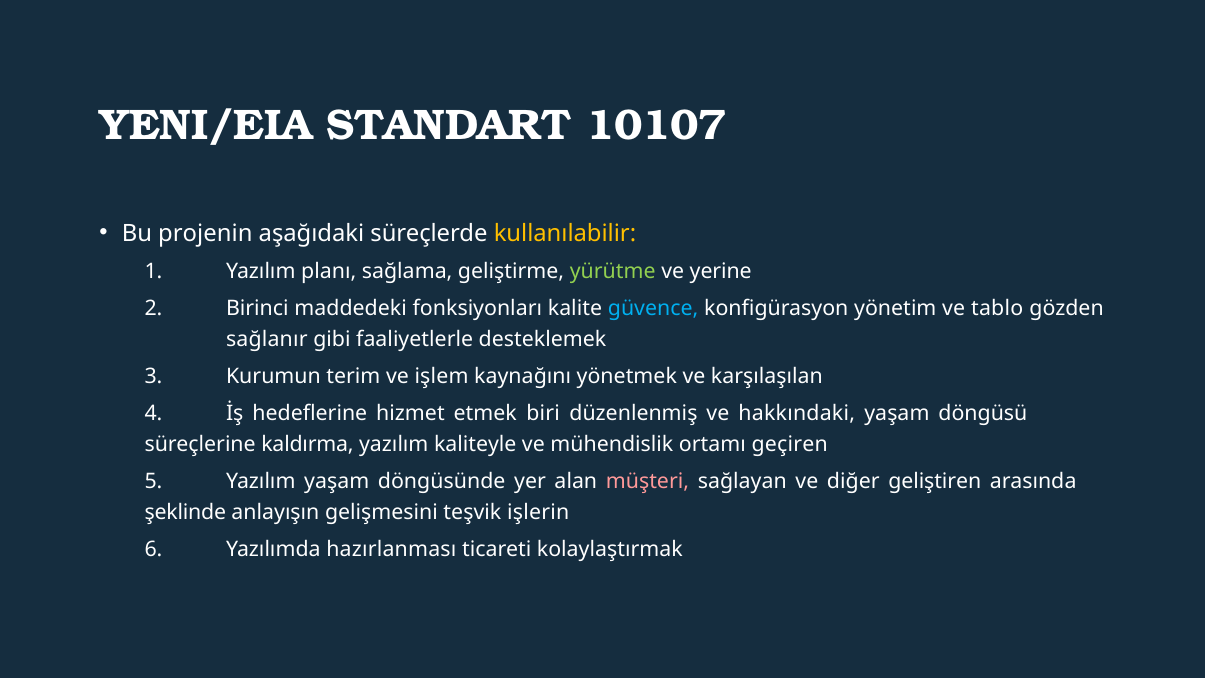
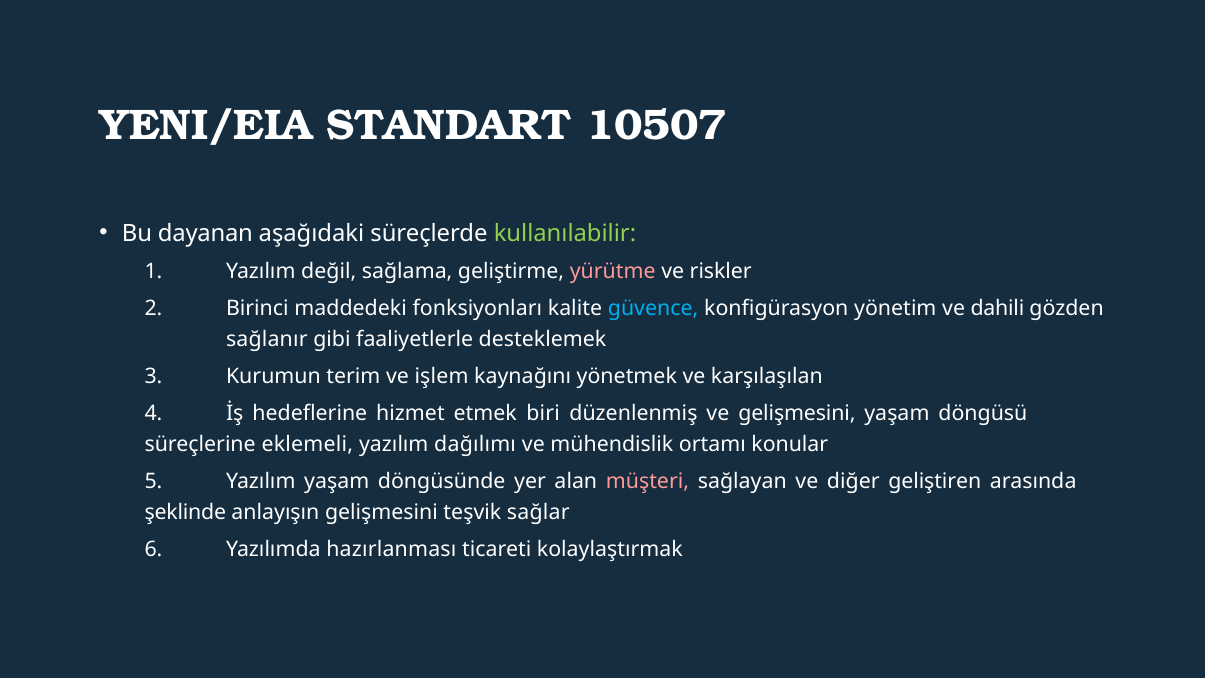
10107: 10107 -> 10507 (656, 126)
projenin: projenin -> dayanan (205, 233)
kullanılabilir colour: yellow -> light green (565, 233)
planı: planı -> değil (329, 272)
yürütme colour: light green -> pink (613, 272)
yerine: yerine -> riskler (721, 272)
tablo: tablo -> dahili (997, 309)
ve hakkındaki: hakkındaki -> gelişmesini (797, 413)
kaldırma: kaldırma -> eklemeli (307, 444)
kaliteyle: kaliteyle -> dağılımı (475, 444)
geçiren: geçiren -> konular (790, 444)
işlerin: işlerin -> sağlar (538, 512)
